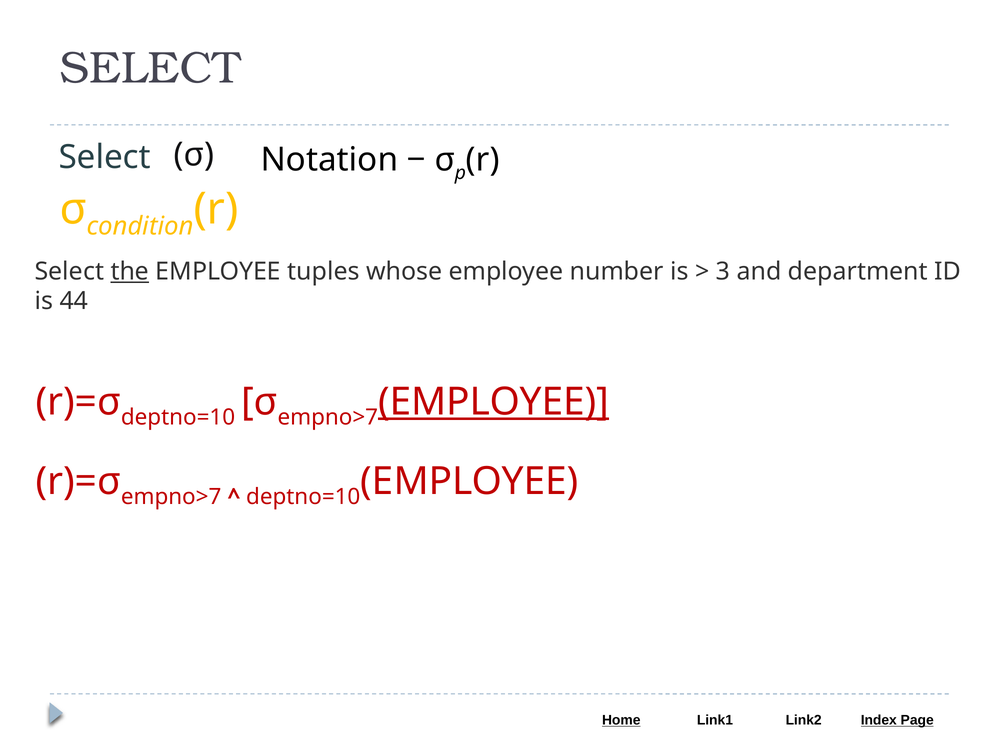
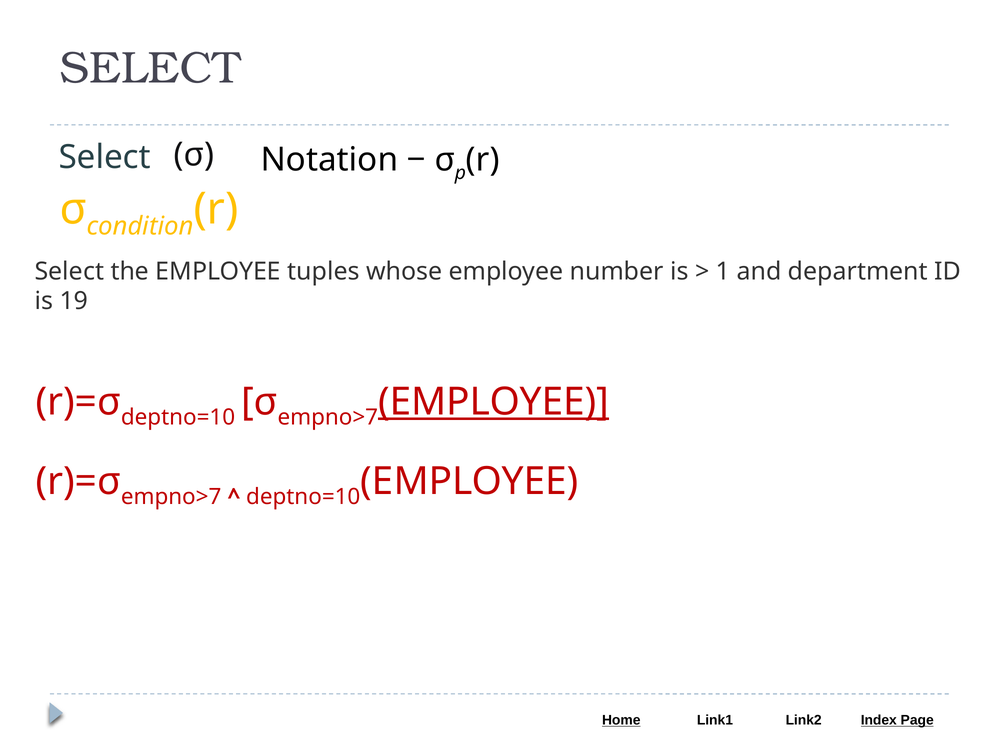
the underline: present -> none (130, 271)
3: 3 -> 1 (723, 271)
44: 44 -> 19 (74, 301)
